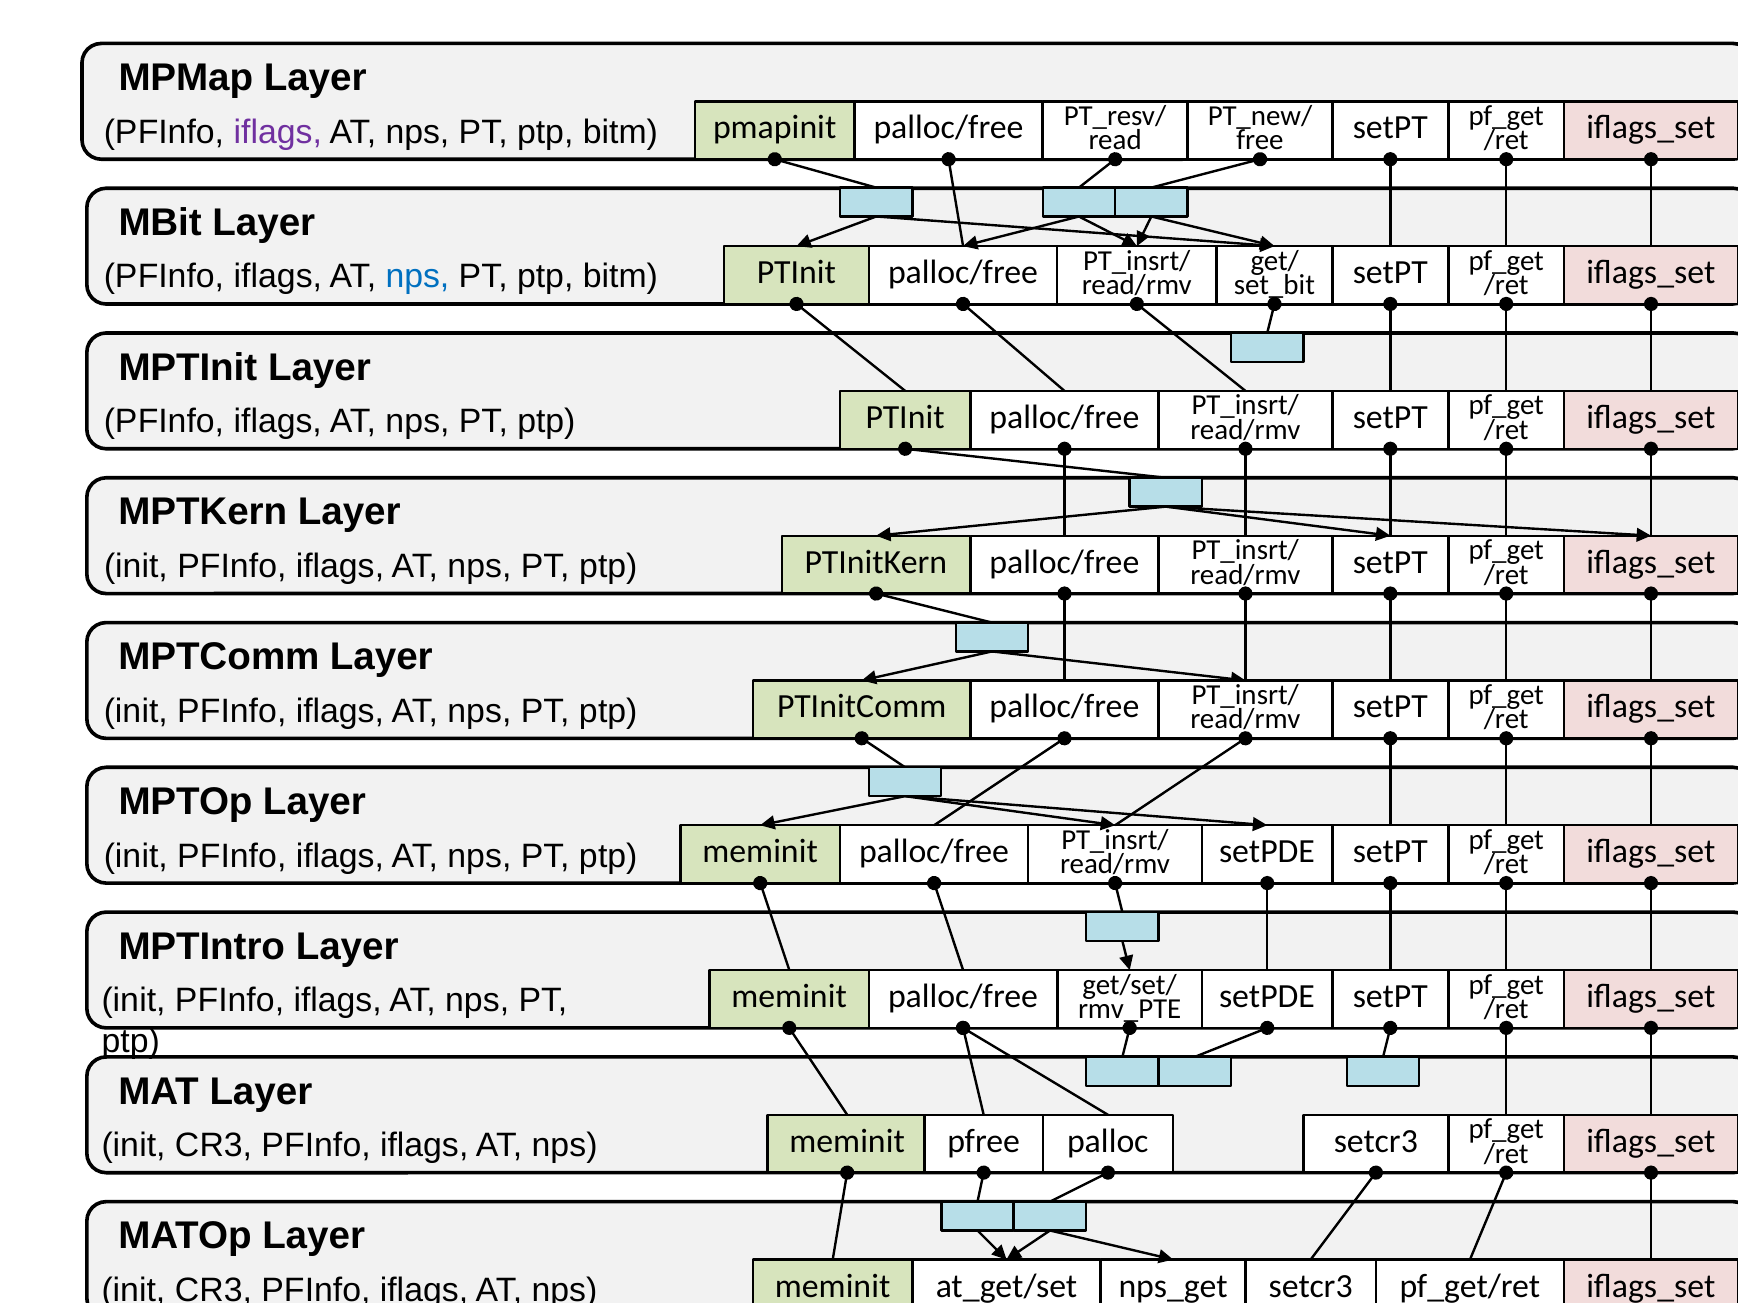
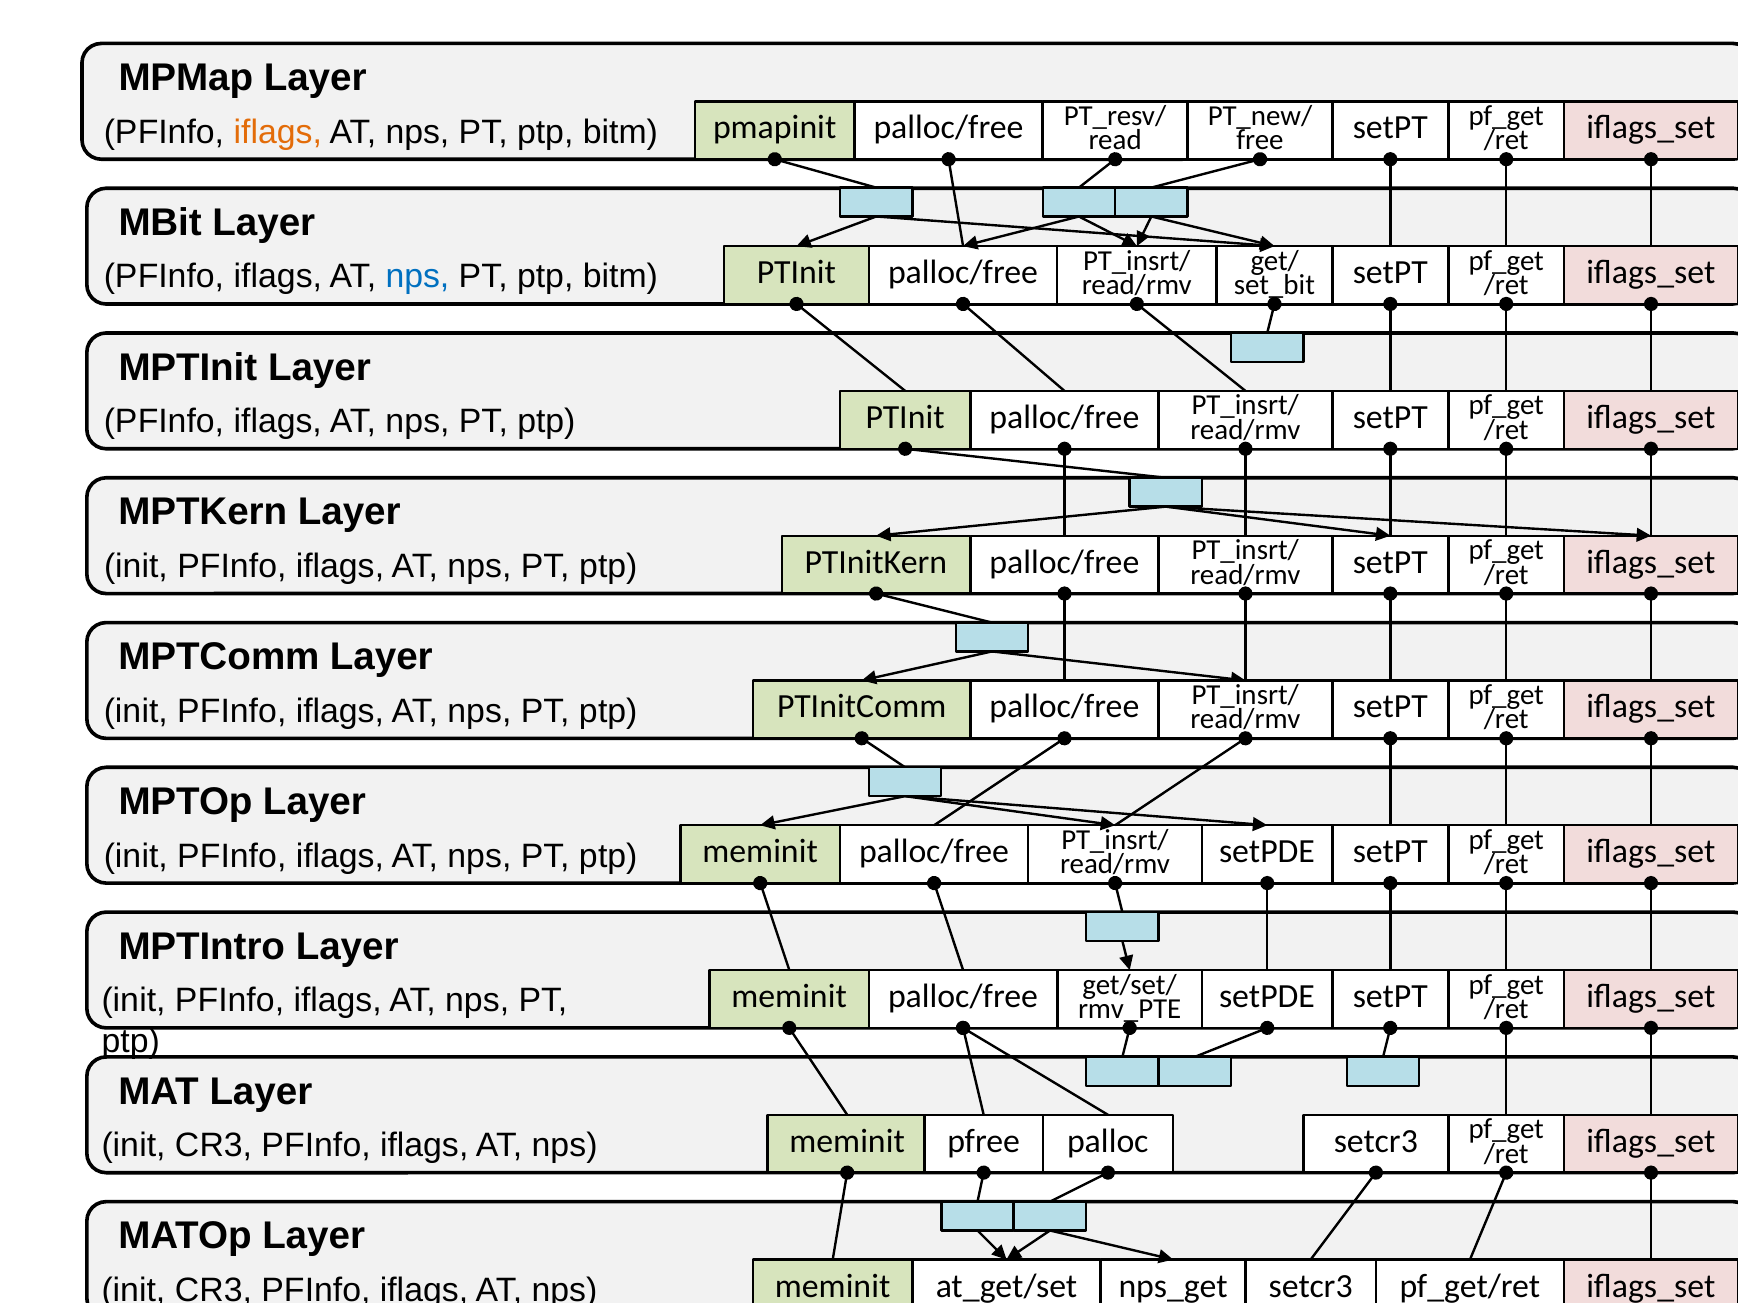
iflags colour: purple -> orange (278, 132)
